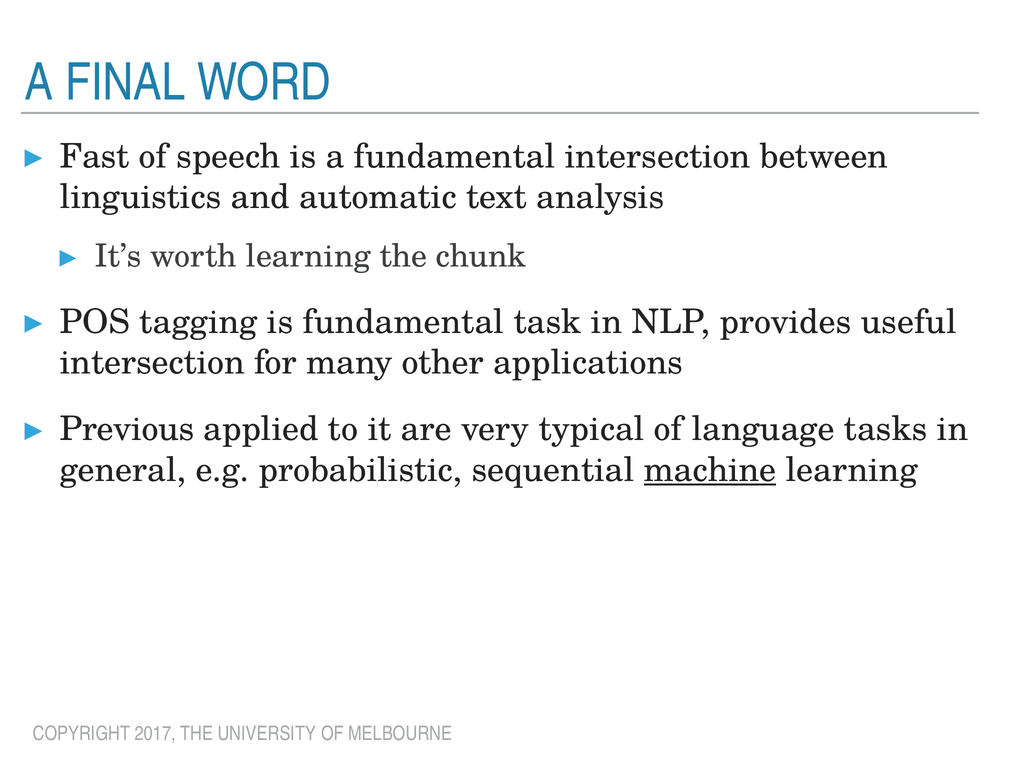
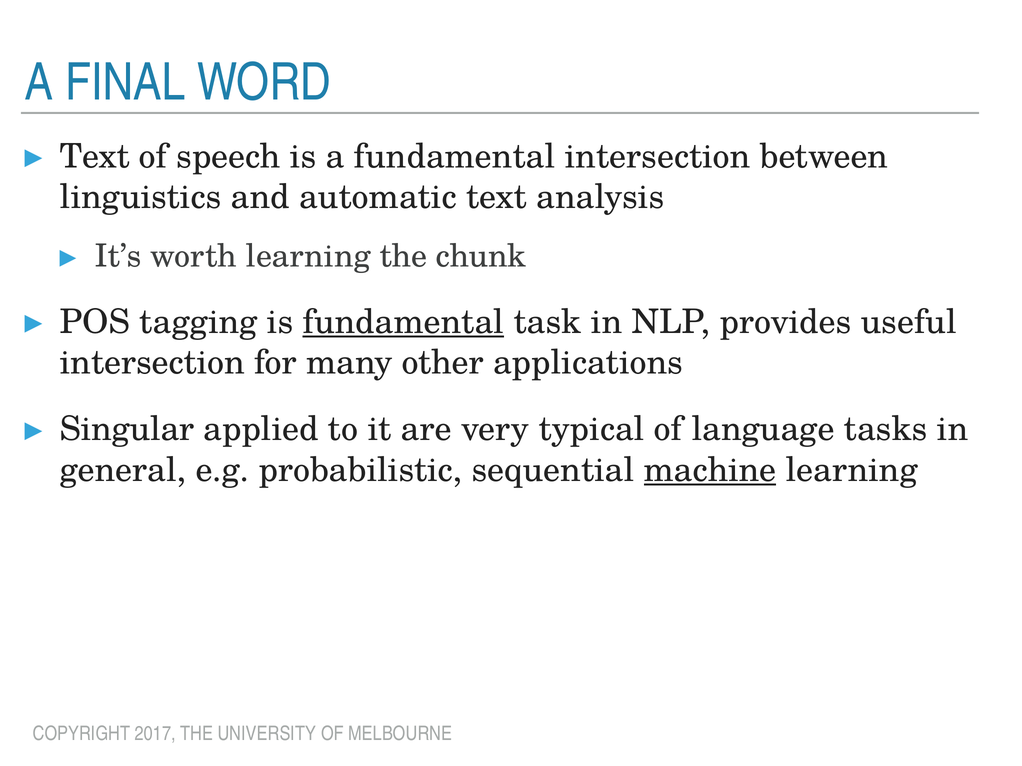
Fast: Fast -> Text (95, 156)
fundamental underline: none -> present (403, 322)
Previous: Previous -> Singular (127, 430)
